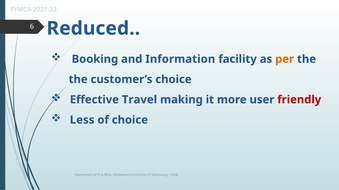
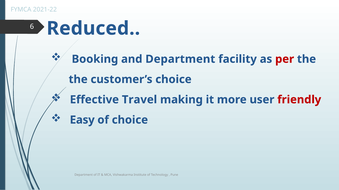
and Information: Information -> Department (180, 59)
per colour: orange -> red (285, 59)
Less: Less -> Easy (82, 120)
